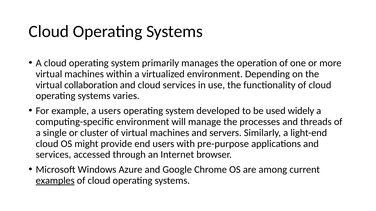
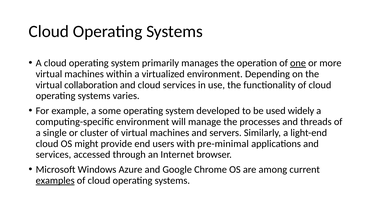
one underline: none -> present (298, 63)
a users: users -> some (110, 111)
pre-purpose: pre-purpose -> pre-minimal (223, 144)
